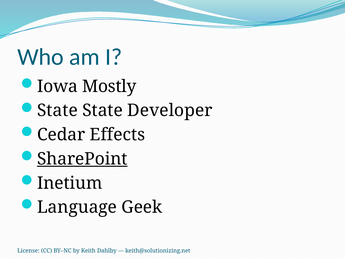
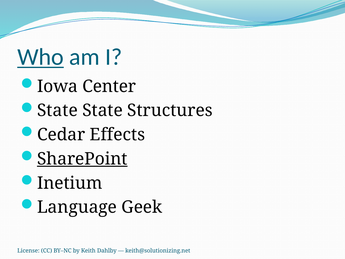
Who underline: none -> present (41, 57)
Mostly: Mostly -> Center (109, 86)
Developer: Developer -> Structures (170, 110)
